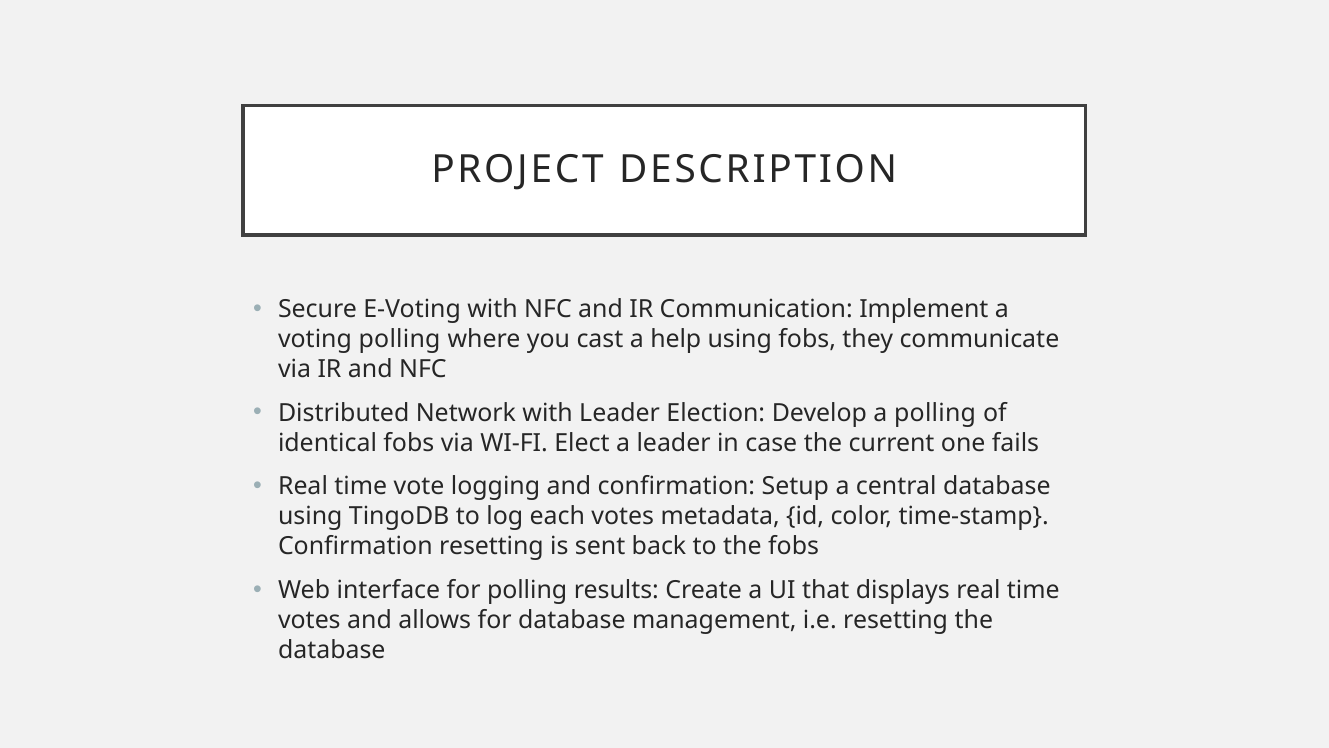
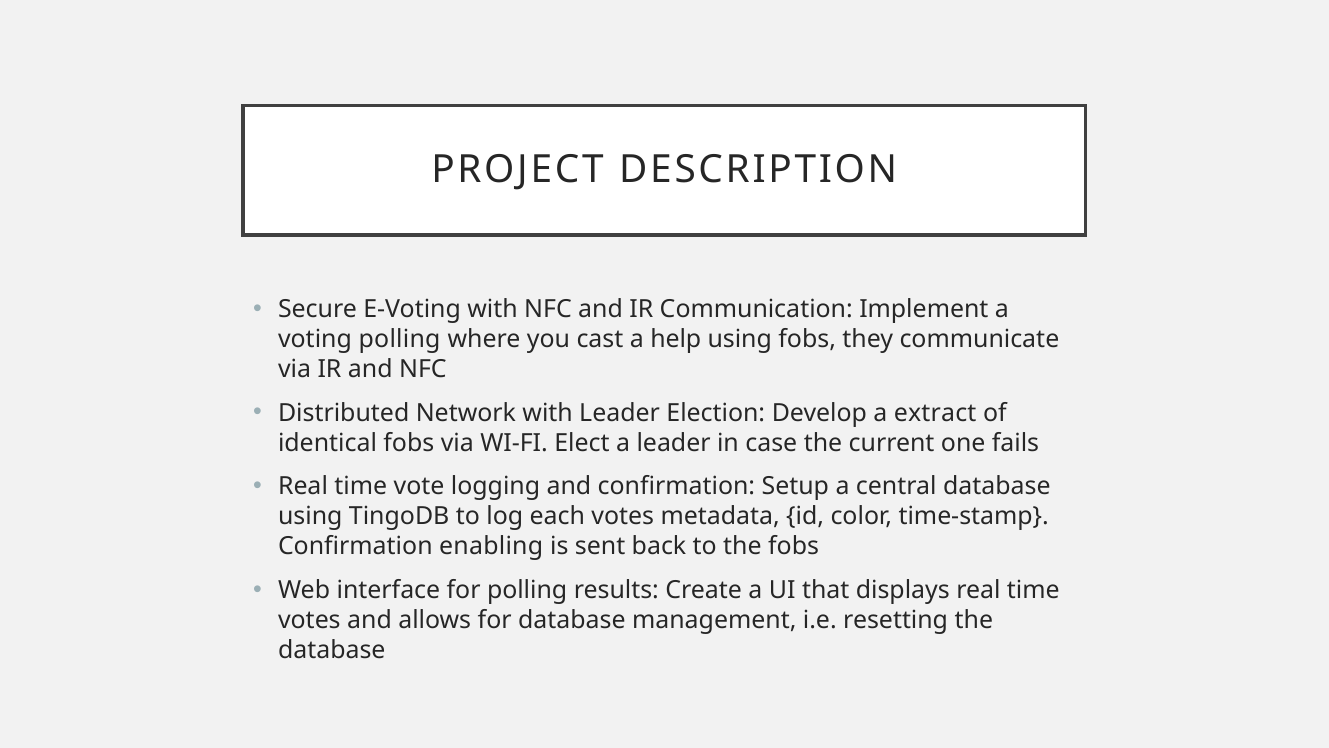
a polling: polling -> extract (935, 413)
Confirmation resetting: resetting -> enabling (491, 546)
